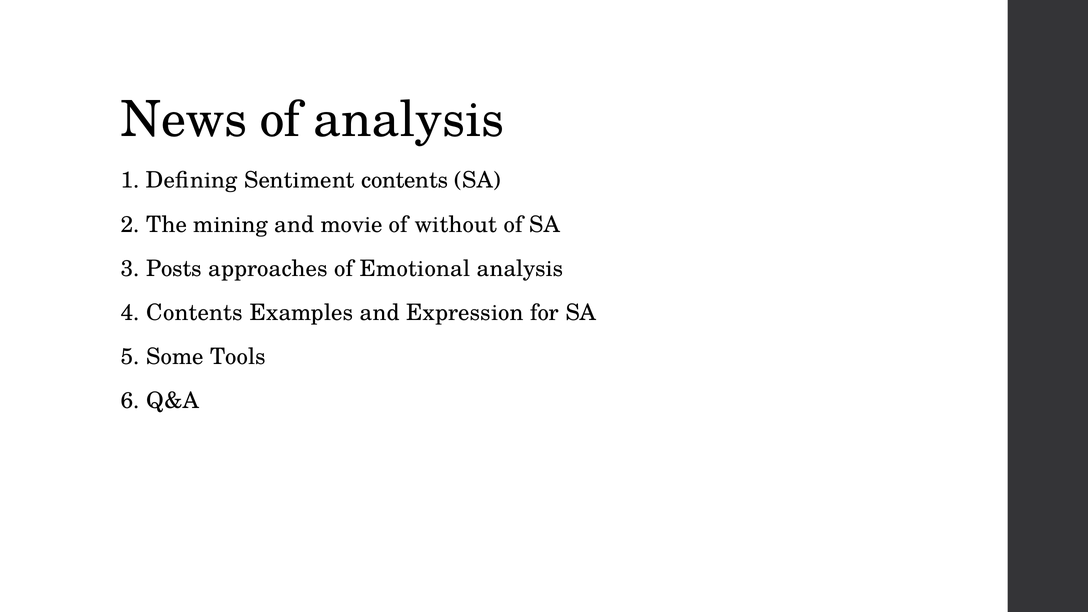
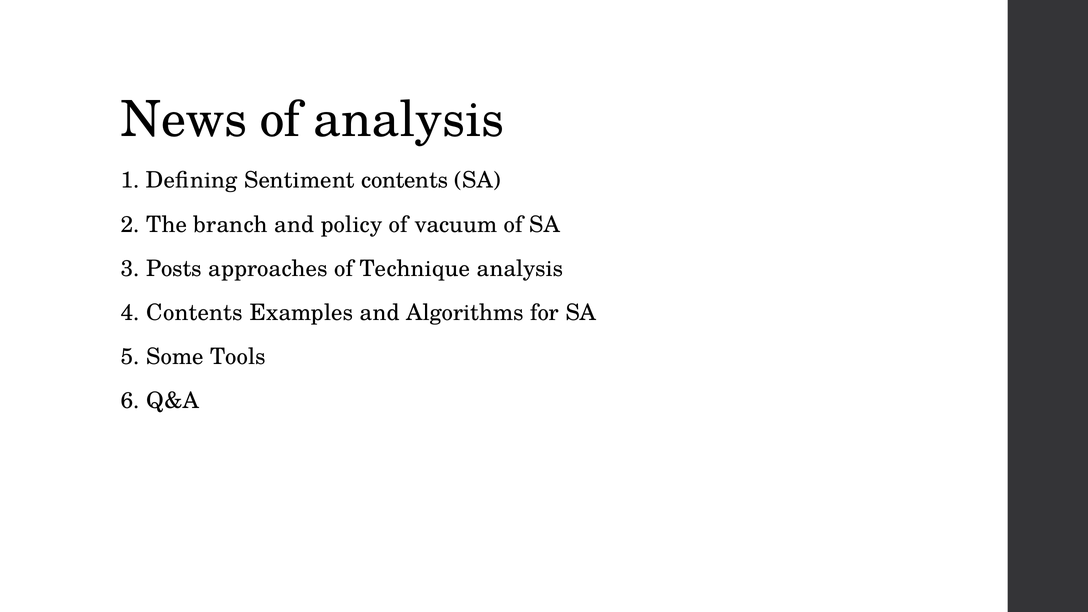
mining: mining -> branch (231, 225)
movie: movie -> policy (352, 225)
without: without -> vacuum (456, 225)
Emotional: Emotional -> Technique (415, 269)
Expression: Expression -> Algorithms (465, 313)
